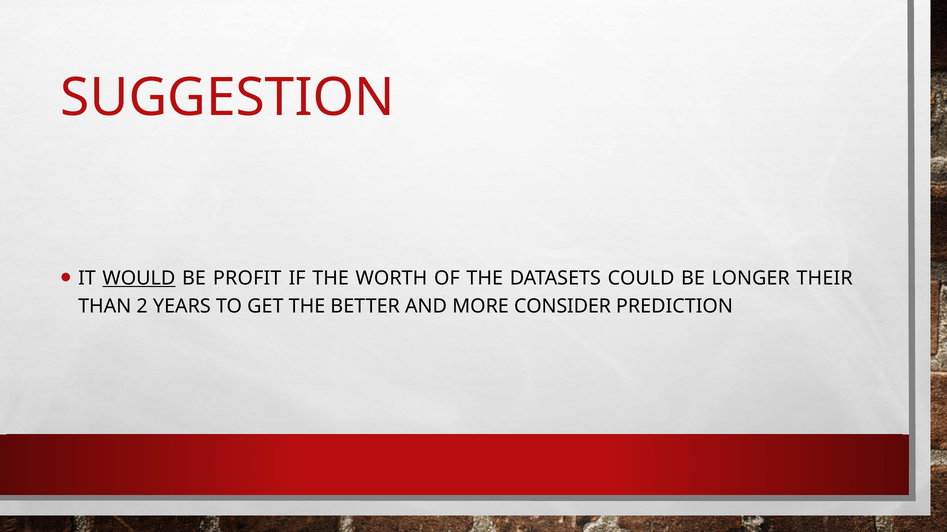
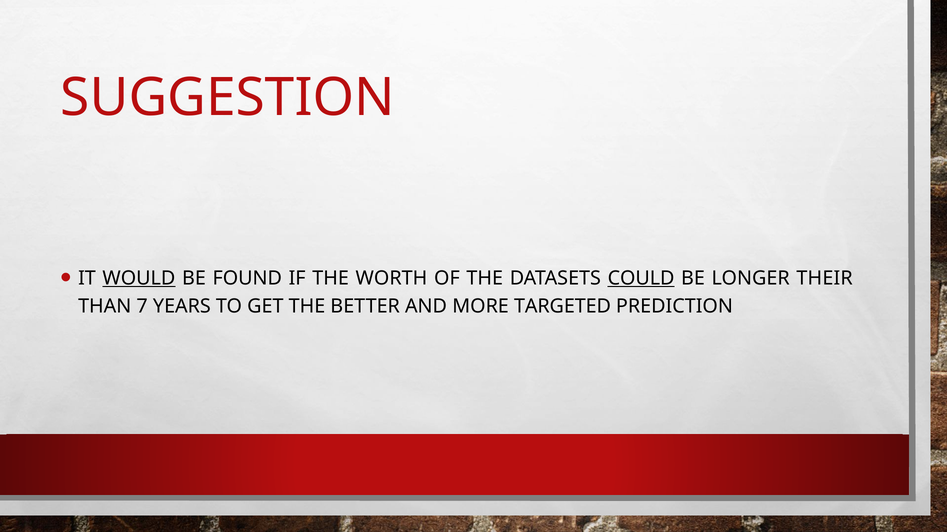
PROFIT: PROFIT -> FOUND (247, 278)
COULD underline: none -> present (641, 278)
2: 2 -> 7 (142, 307)
CONSIDER: CONSIDER -> TARGETED (562, 307)
